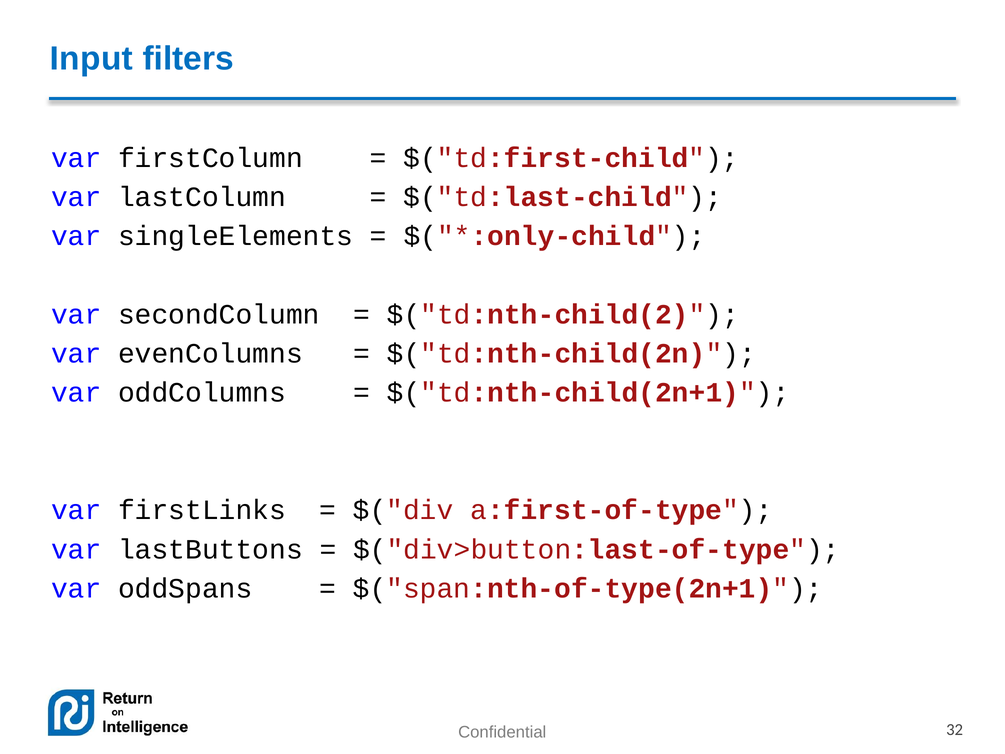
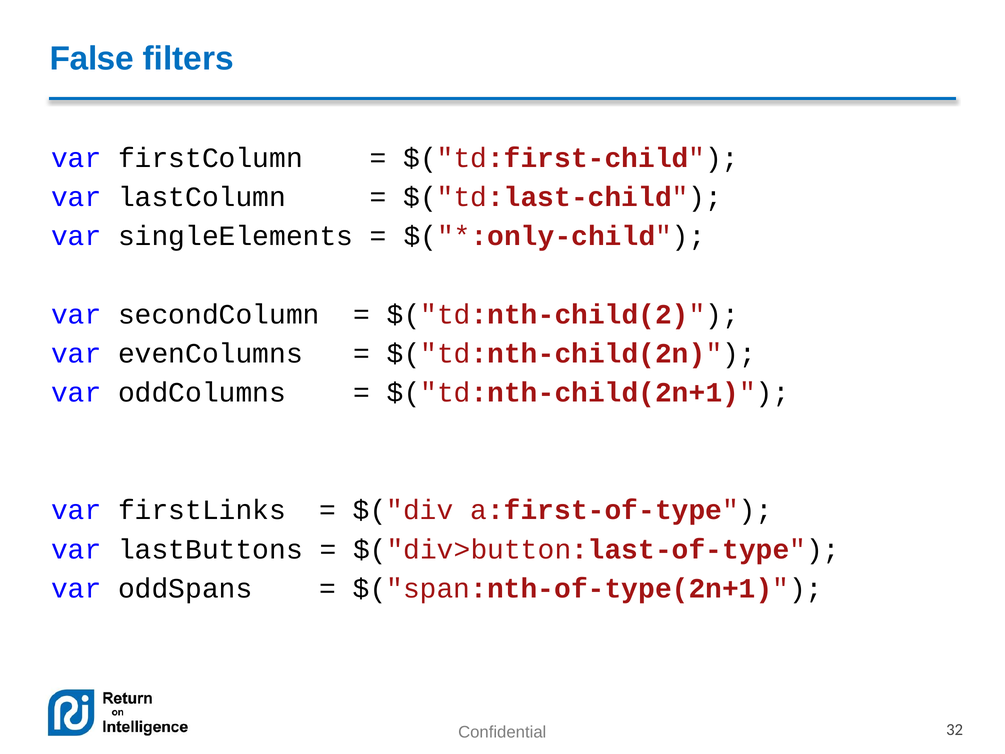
Input: Input -> False (92, 59)
